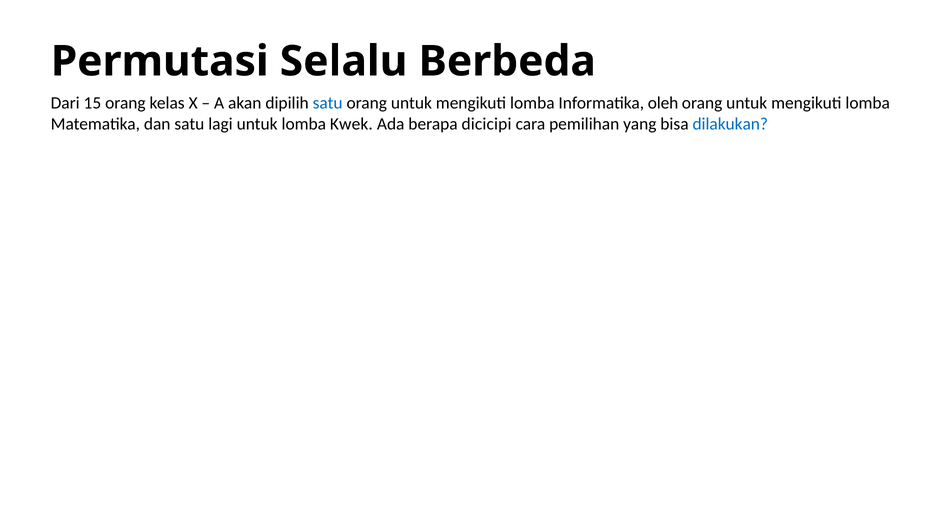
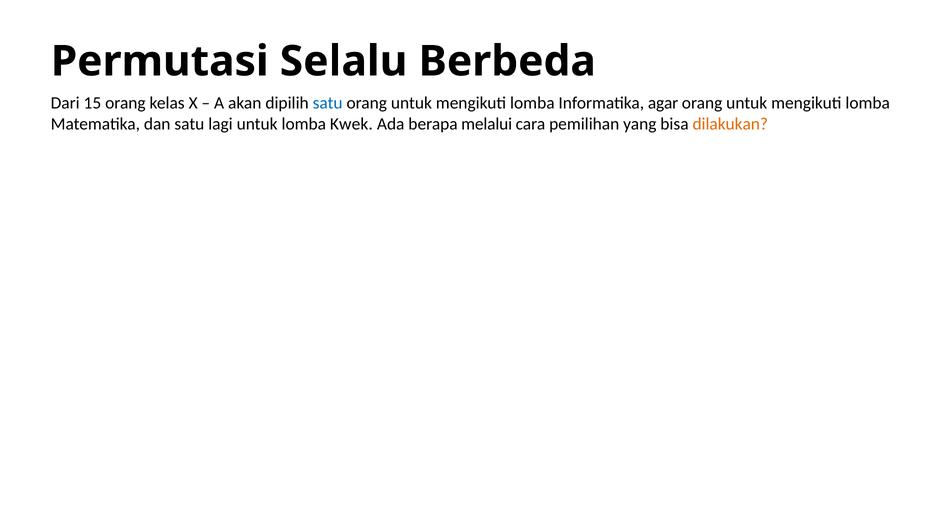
oleh: oleh -> agar (663, 103)
dicicipi: dicicipi -> melalui (487, 124)
dilakukan colour: blue -> orange (730, 124)
